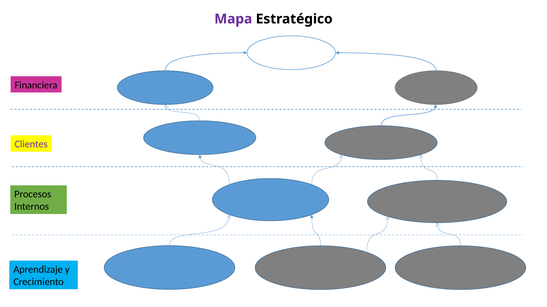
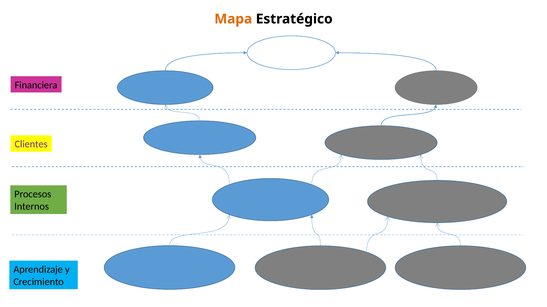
Mapa colour: purple -> orange (233, 19)
